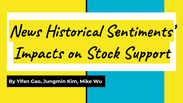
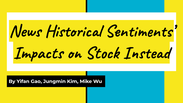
Support: Support -> Instead (146, 53)
